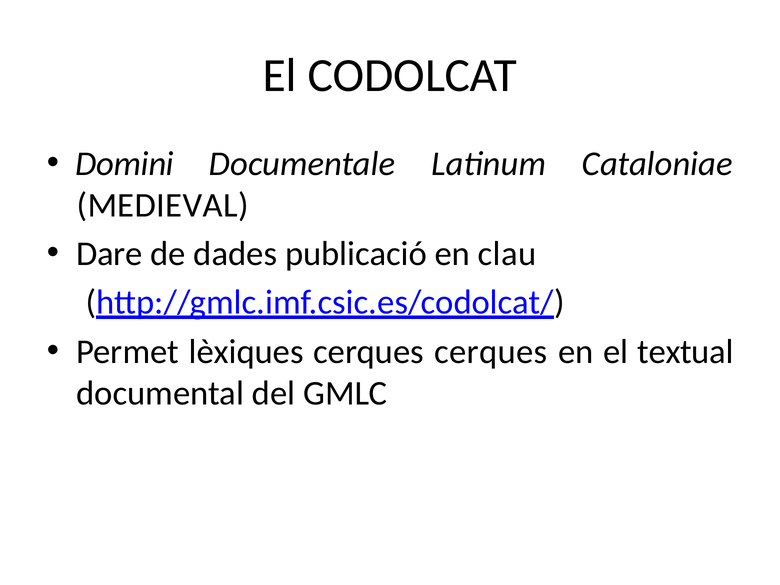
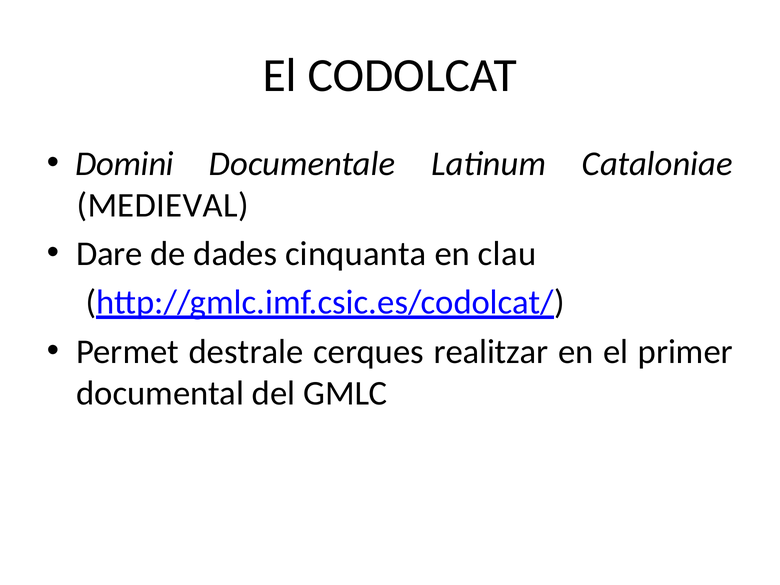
publicació: publicació -> cinquanta (356, 254)
lèxiques: lèxiques -> destrale (246, 352)
cerques cerques: cerques -> realitzar (491, 352)
textual: textual -> primer (685, 352)
